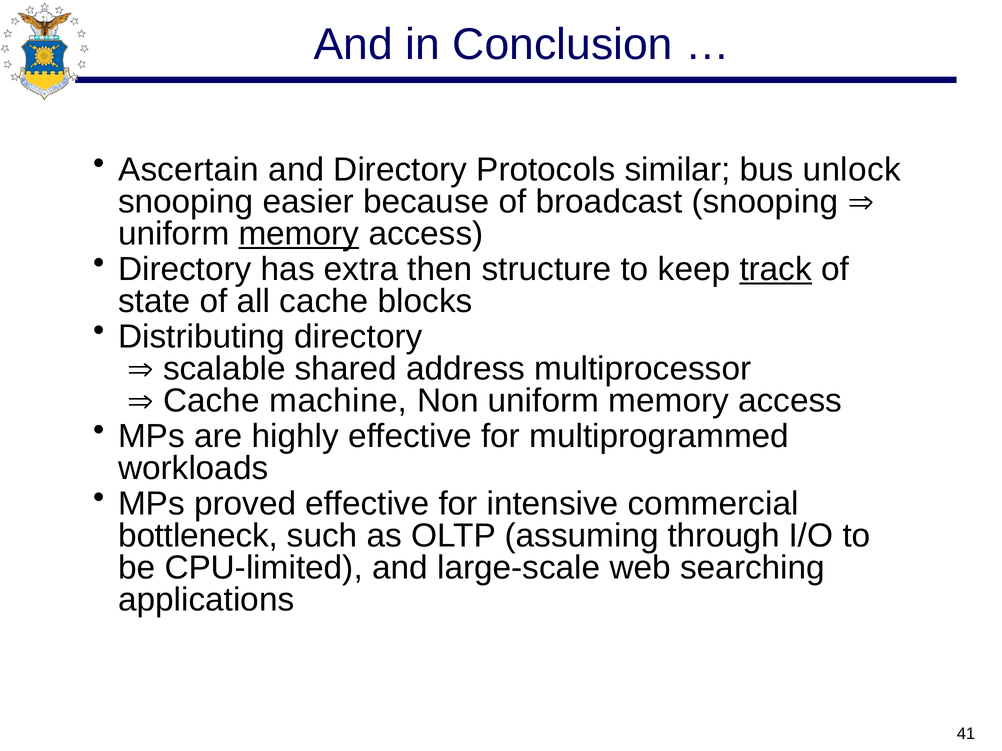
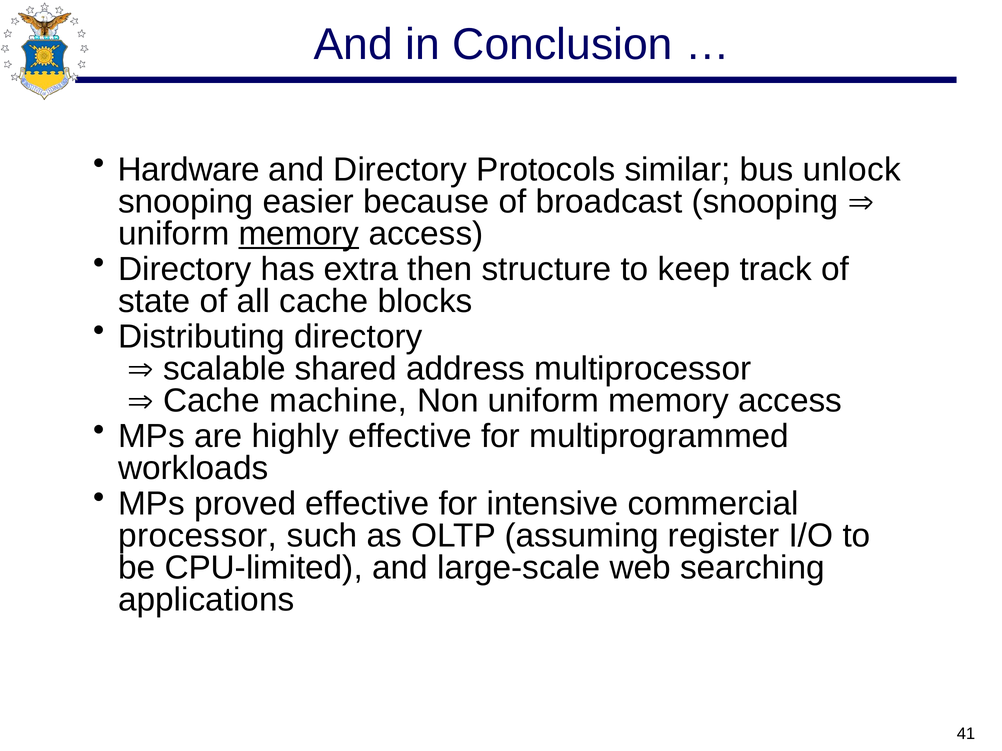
Ascertain: Ascertain -> Hardware (189, 170)
track underline: present -> none (776, 269)
bottleneck: bottleneck -> processor (198, 536)
through: through -> register (724, 536)
